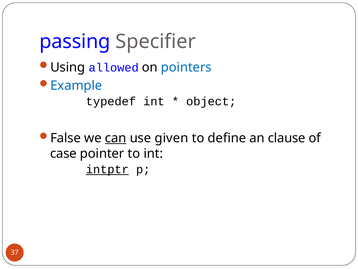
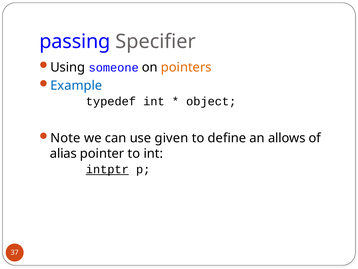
allowed: allowed -> someone (114, 67)
pointers colour: blue -> orange (186, 67)
False: False -> Note (65, 138)
can underline: present -> none (116, 138)
clause: clause -> allows (287, 138)
case: case -> alias (63, 153)
